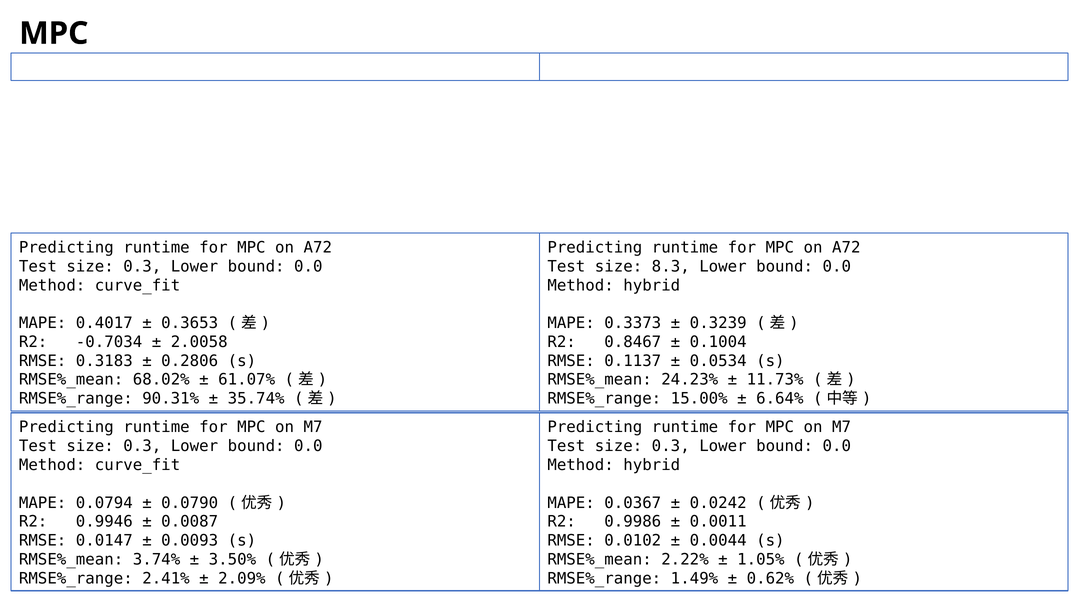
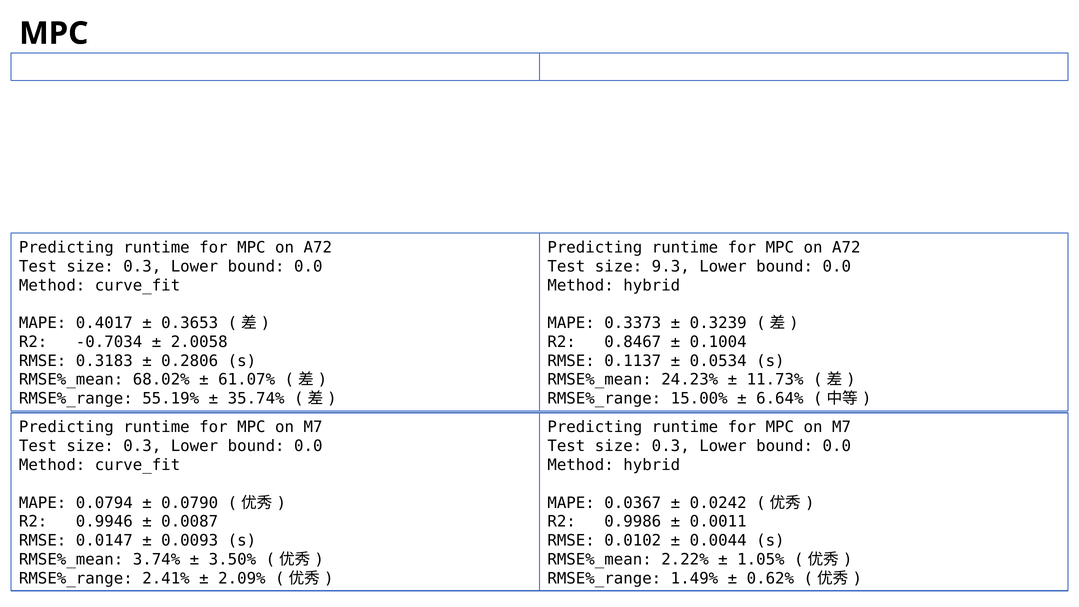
8.3: 8.3 -> 9.3 (671, 266)
90.31%: 90.31% -> 55.19% (171, 399)
